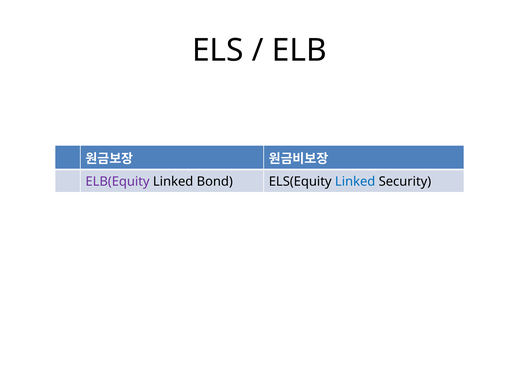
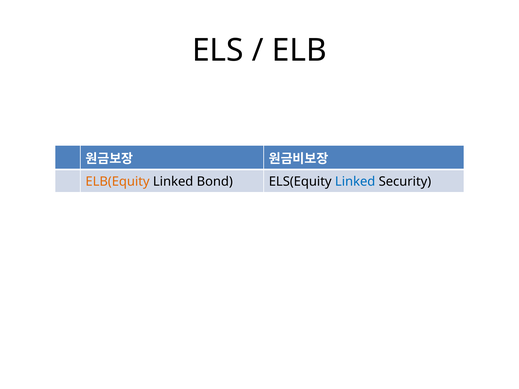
ELB(Equity colour: purple -> orange (118, 182)
